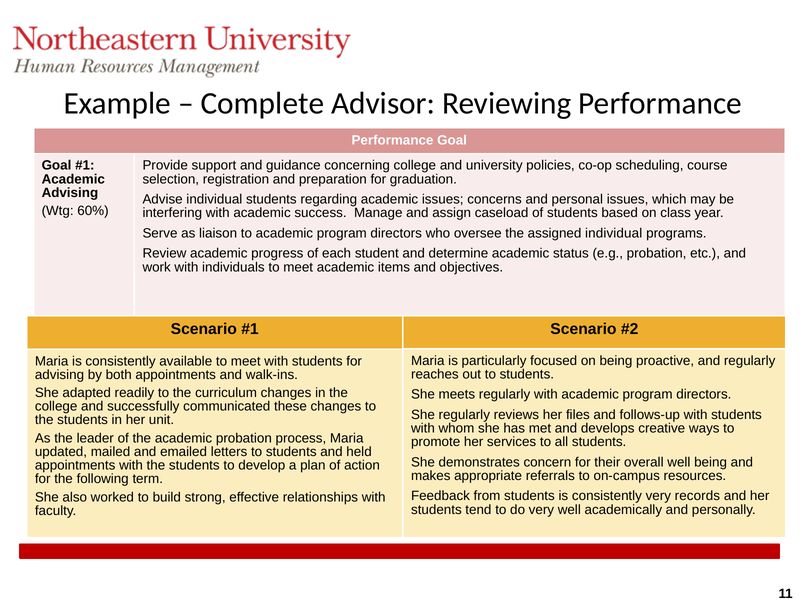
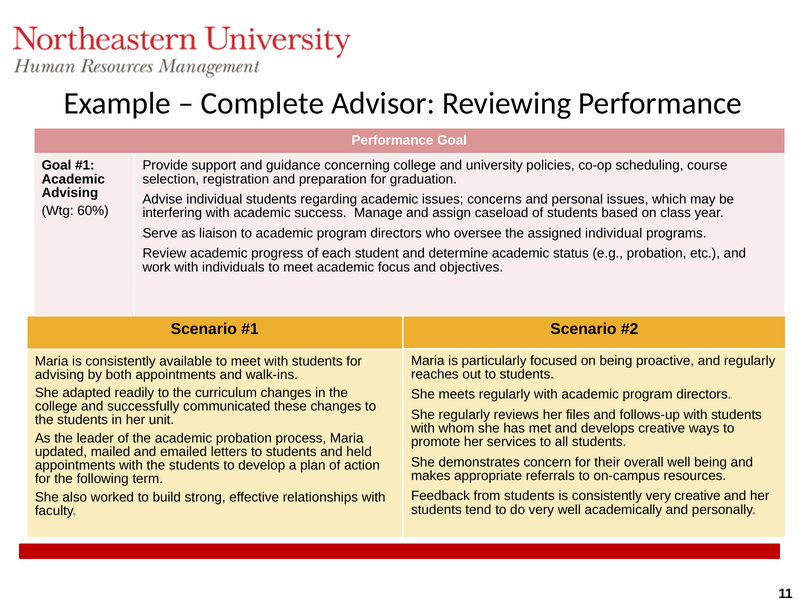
items: items -> focus (394, 267)
very records: records -> creative (698, 496)
